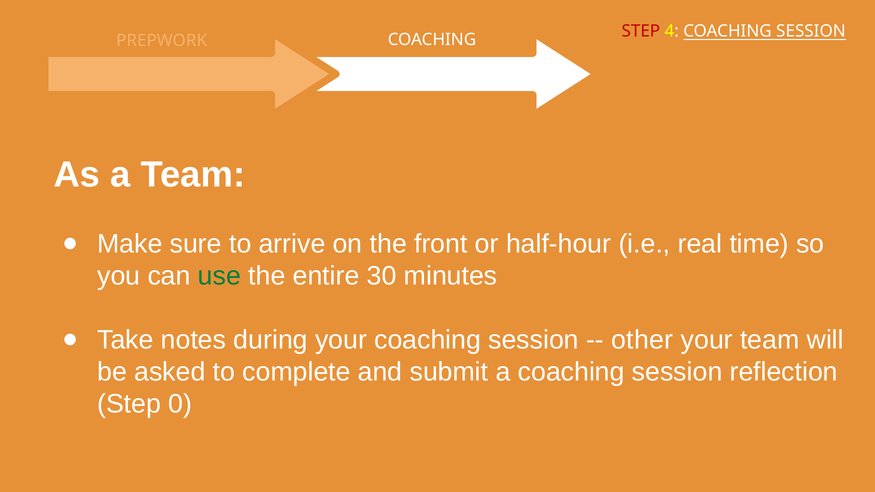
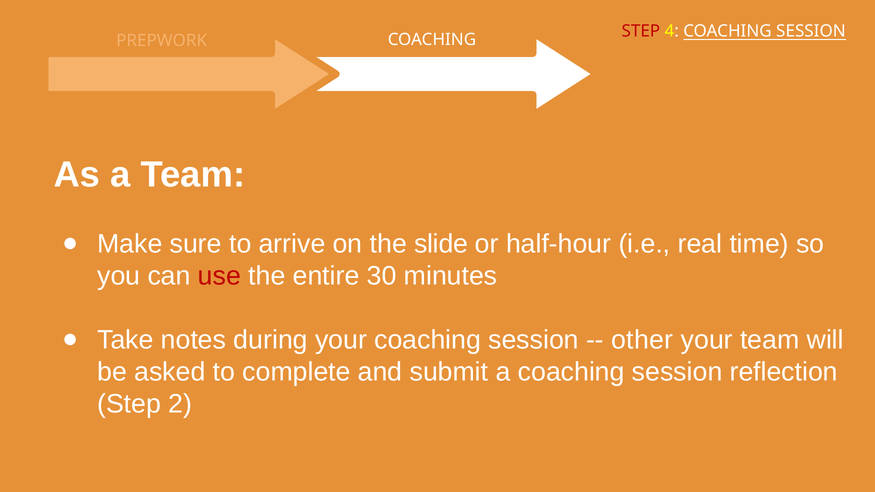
front: front -> slide (441, 244)
use colour: green -> red (220, 276)
0: 0 -> 2 (180, 404)
